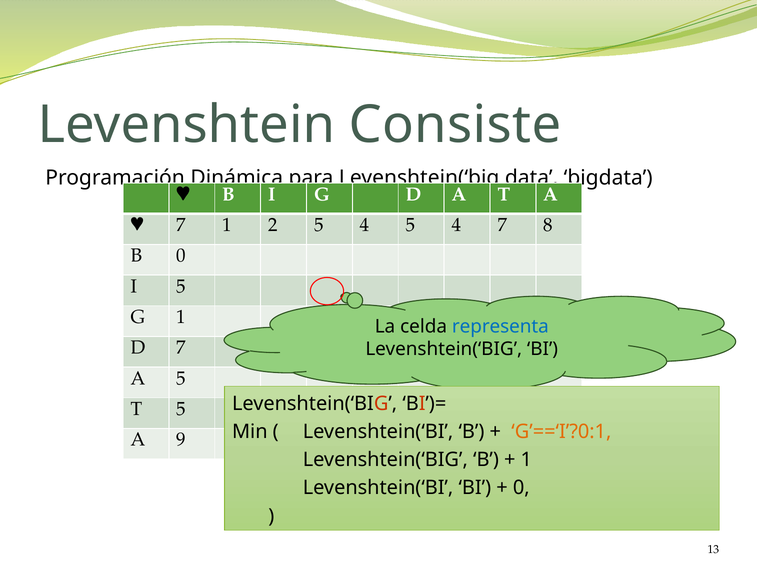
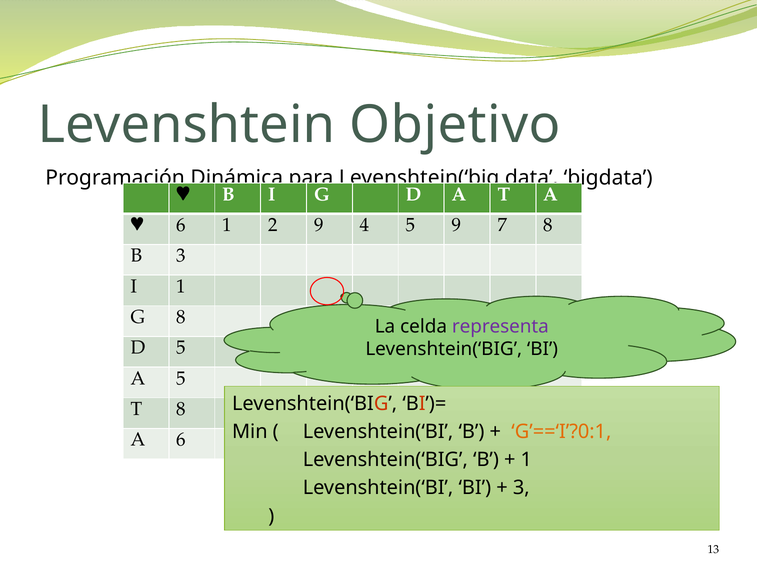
Consiste: Consiste -> Objetivo (455, 125)
7: 7 -> 6 (181, 225)
2 5: 5 -> 9 (319, 225)
4 5 4: 4 -> 9 (456, 225)
B 0: 0 -> 3 (181, 256)
I 5: 5 -> 1 (181, 287)
G 1: 1 -> 8 (181, 317)
representa colour: blue -> purple (500, 327)
D 7: 7 -> 5 (181, 348)
T 5: 5 -> 8 (181, 410)
A 9: 9 -> 6 (181, 440)
0: 0 -> 3 (521, 488)
